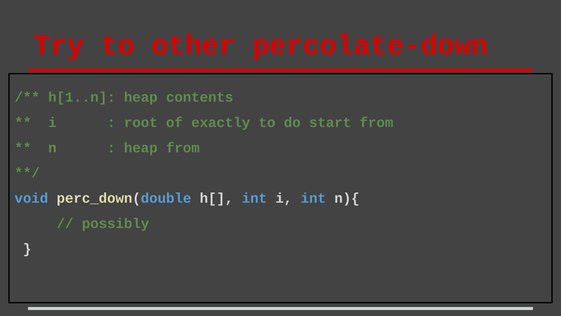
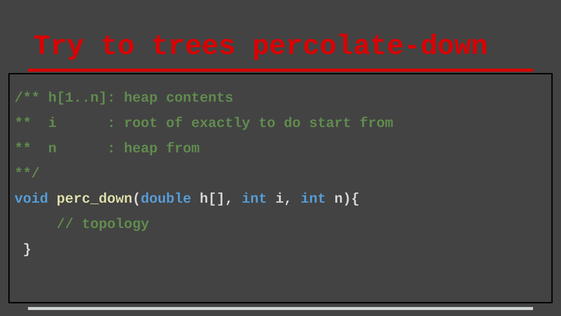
other: other -> trees (194, 45)
possibly: possibly -> topology (116, 223)
